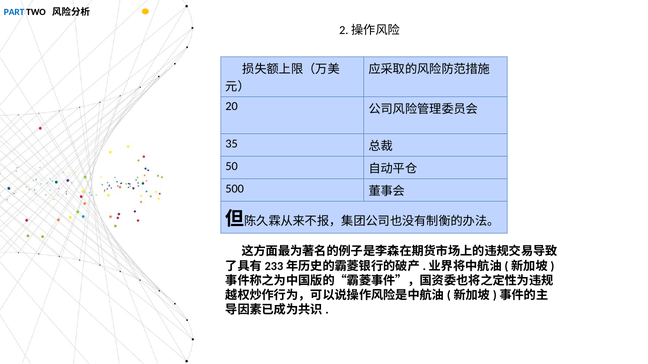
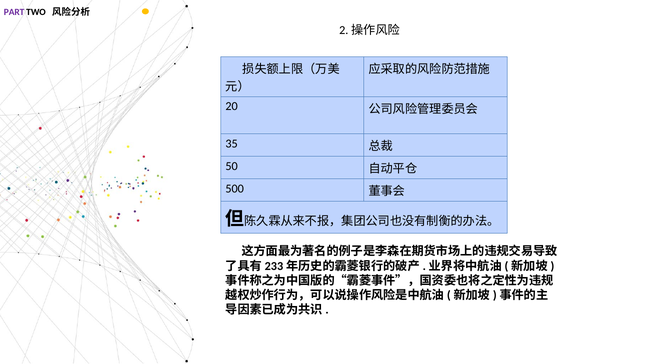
PART colour: blue -> purple (14, 12)
